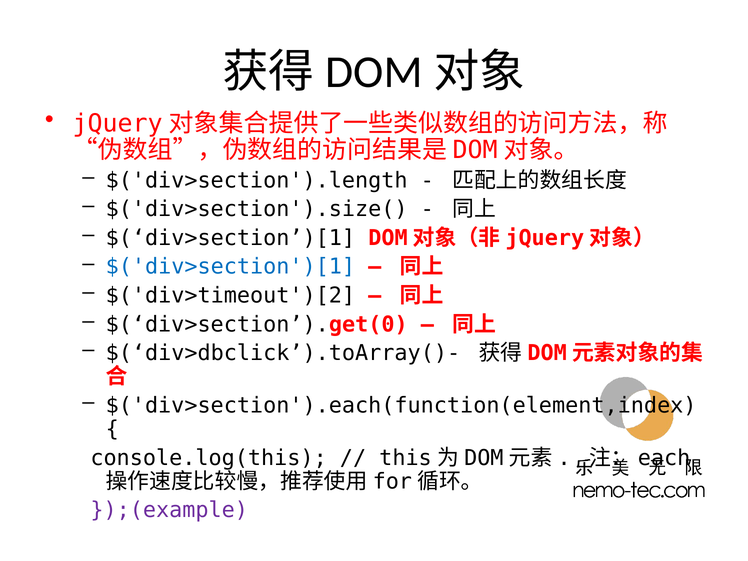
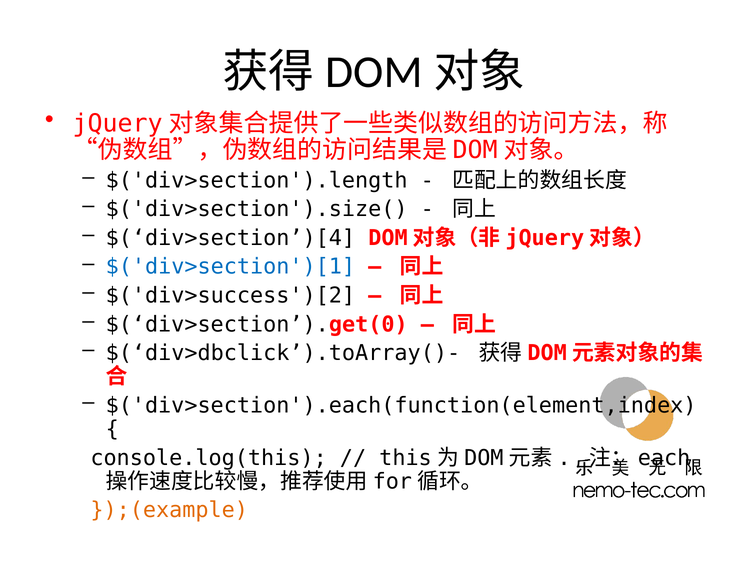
$(‘div>section’)[1: $(‘div>section’)[1 -> $(‘div>section’)[4 (230, 238)
$('div>timeout')[2: $('div>timeout')[2 -> $('div>success')[2 (230, 296)
});(example colour: purple -> orange (169, 510)
